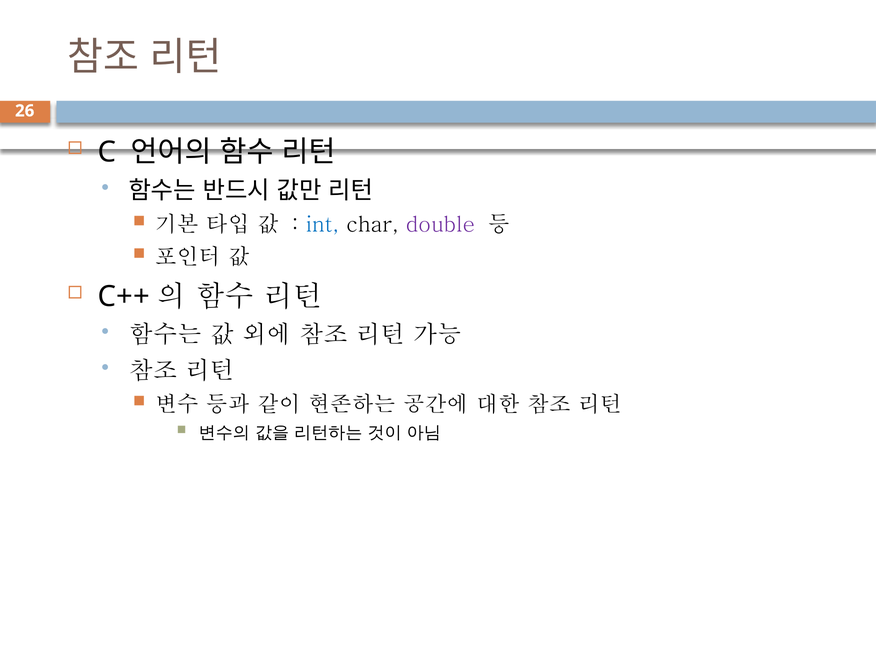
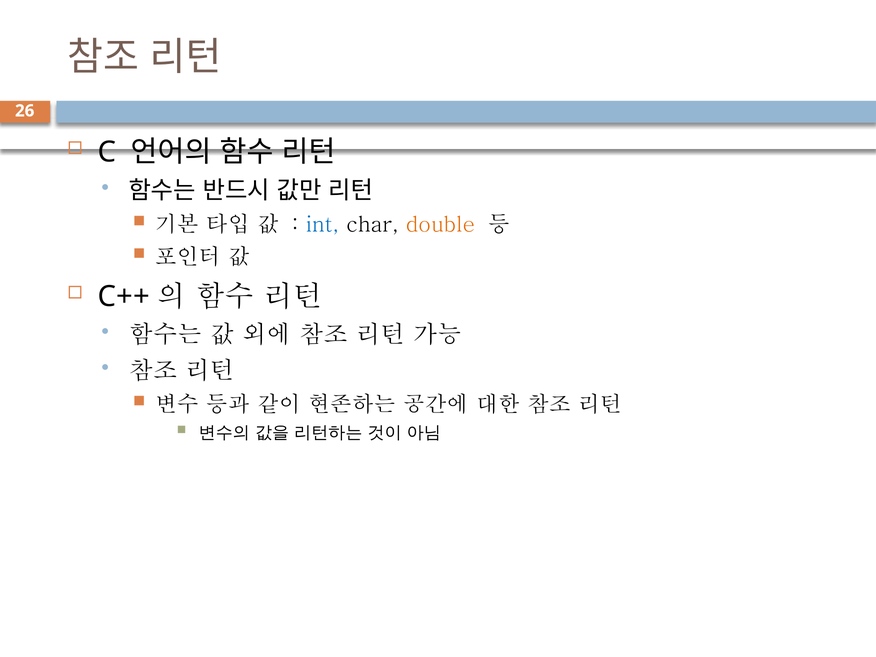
double colour: purple -> orange (440, 224)
